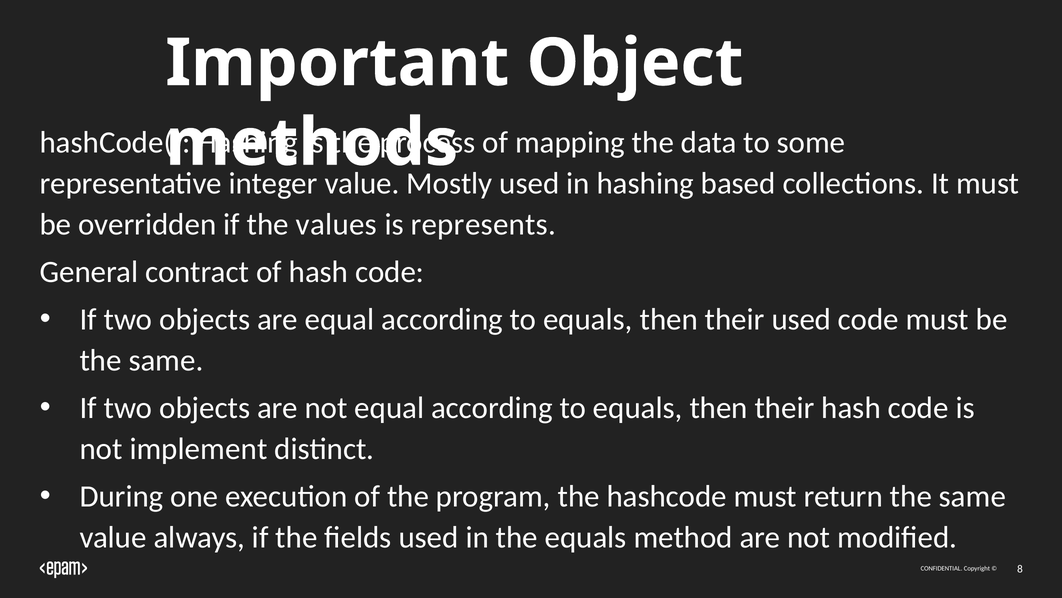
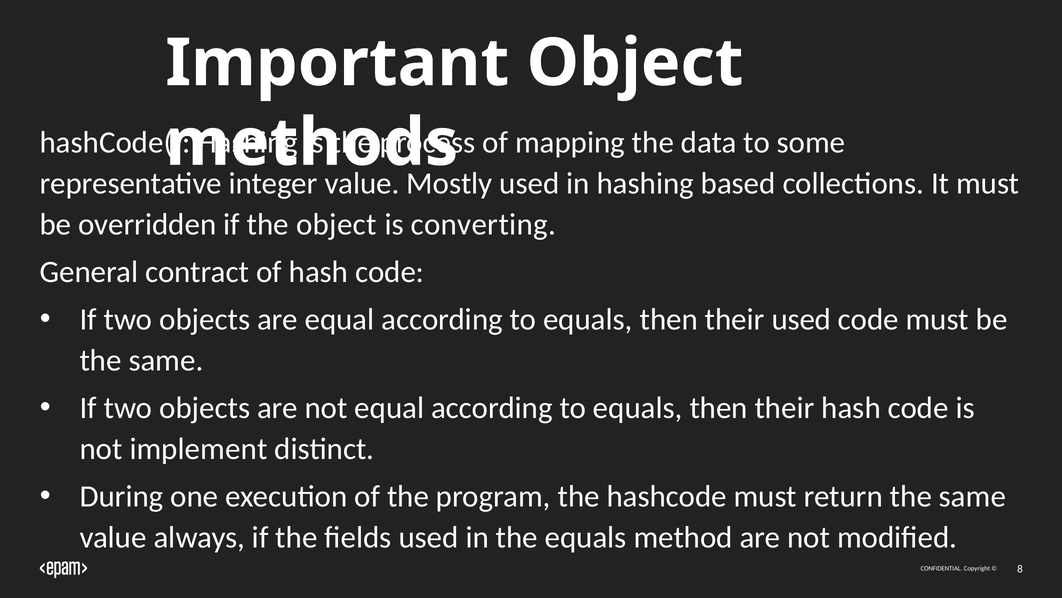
the values: values -> object (336, 224)
represents: represents -> converting (483, 224)
